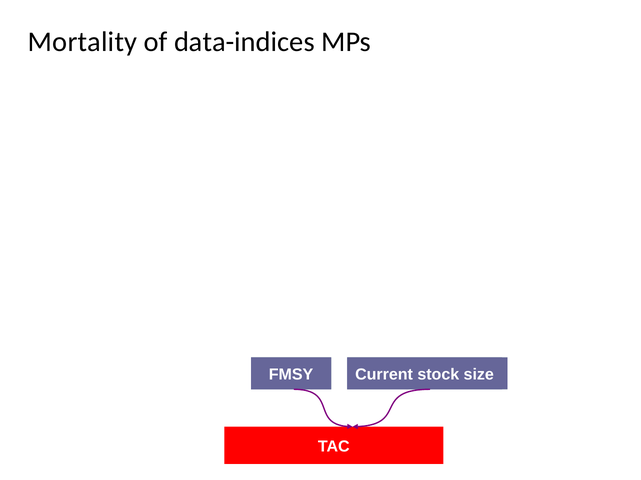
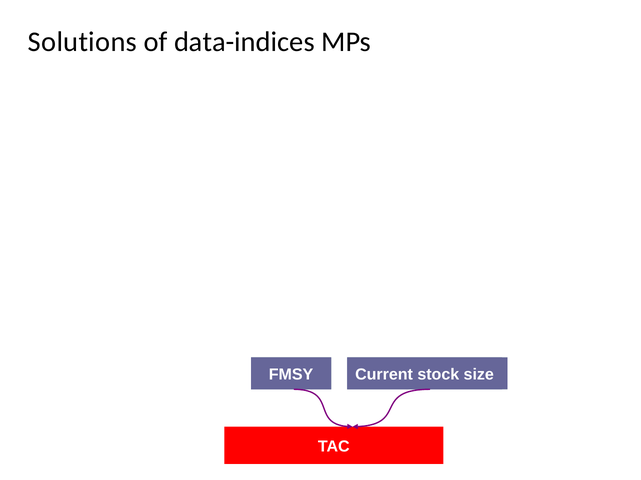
Mortality: Mortality -> Solutions (82, 42)
